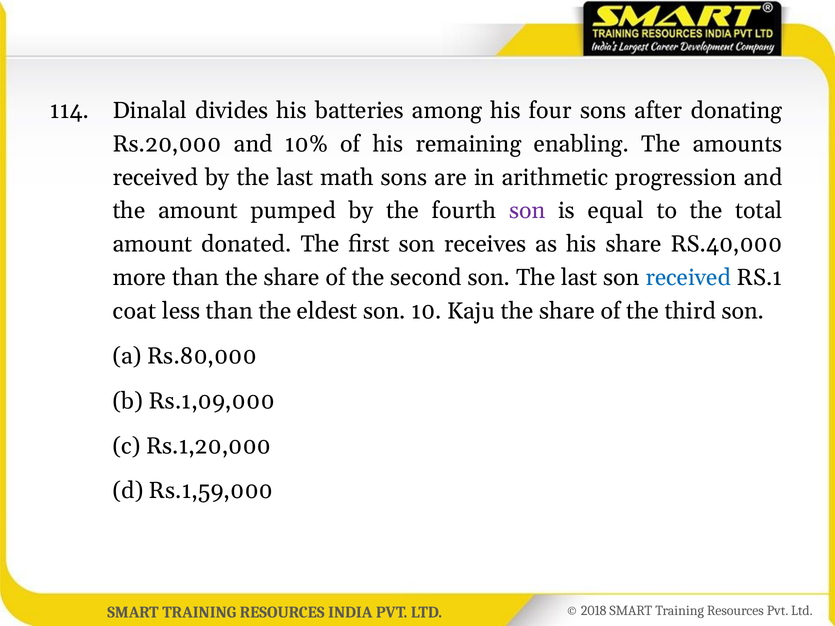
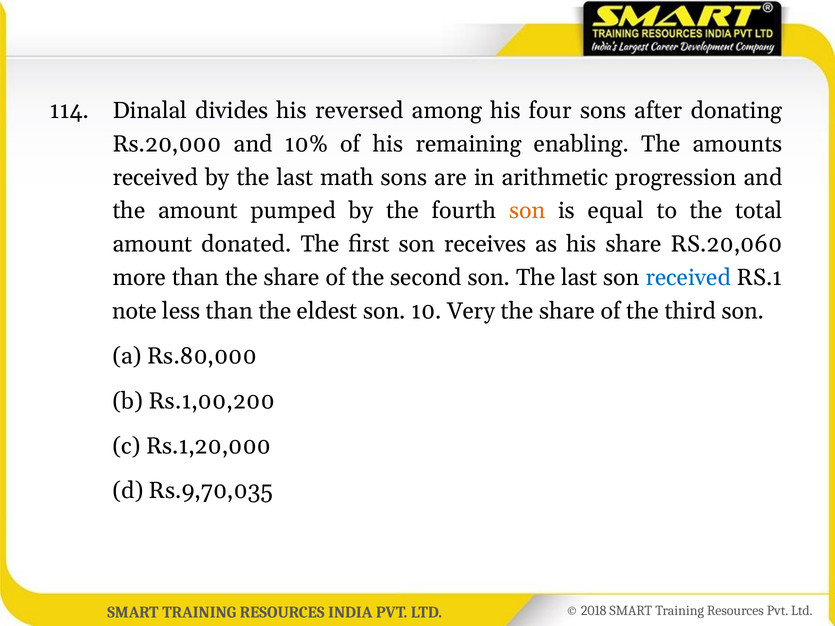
batteries: batteries -> reversed (359, 111)
son colour: purple -> orange (527, 211)
RS.40,000: RS.40,000 -> RS.20,060 (726, 244)
coat: coat -> note (135, 311)
Kaju: Kaju -> Very (471, 311)
Rs.1,09,000: Rs.1,09,000 -> Rs.1,00,200 (212, 401)
Rs.1,59,000: Rs.1,59,000 -> Rs.9,70,035 (211, 491)
